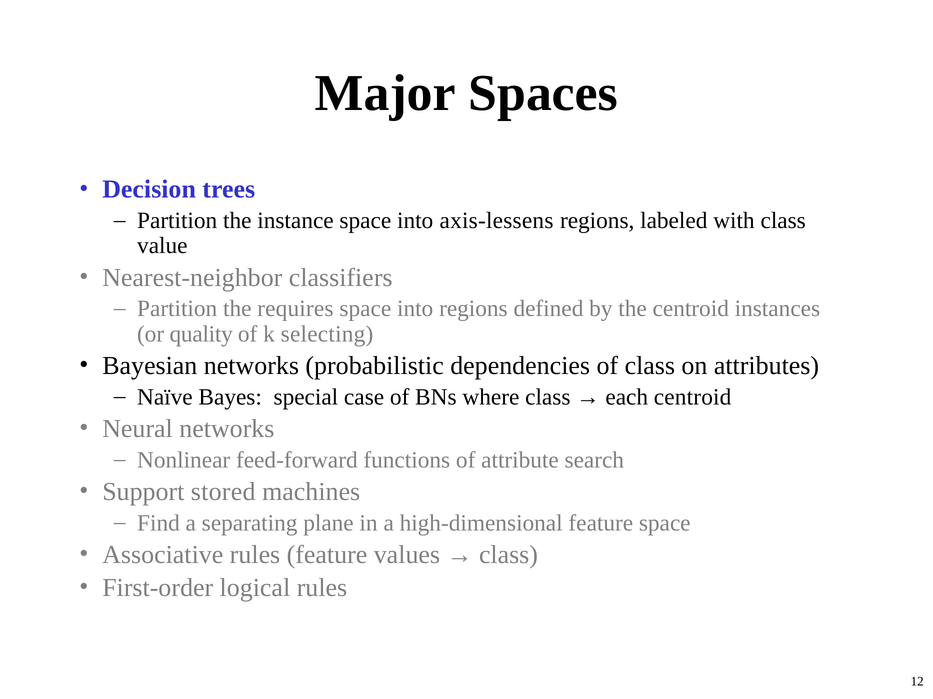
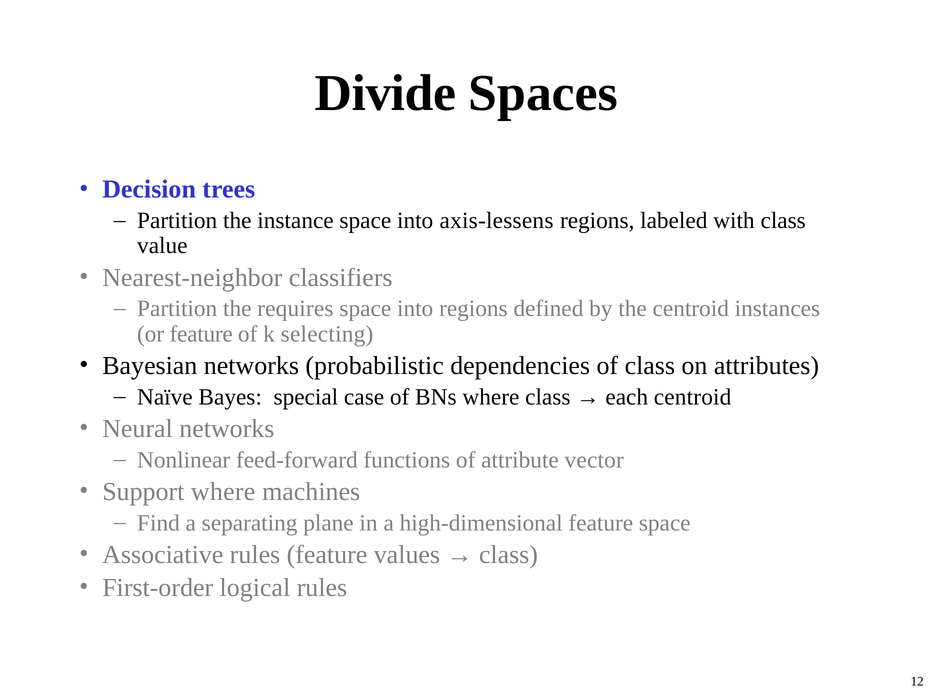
Major: Major -> Divide (385, 93)
or quality: quality -> feature (201, 334)
search: search -> vector (594, 460)
Support stored: stored -> where (223, 492)
